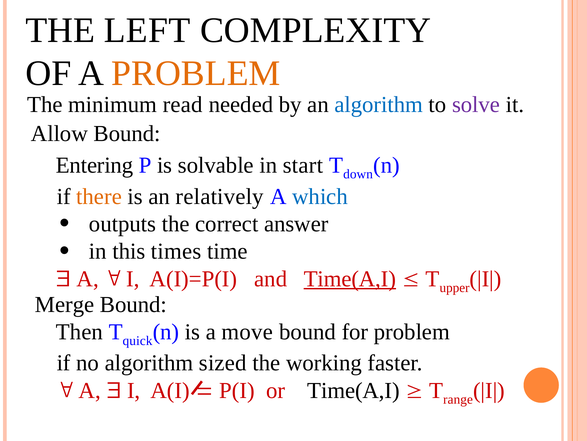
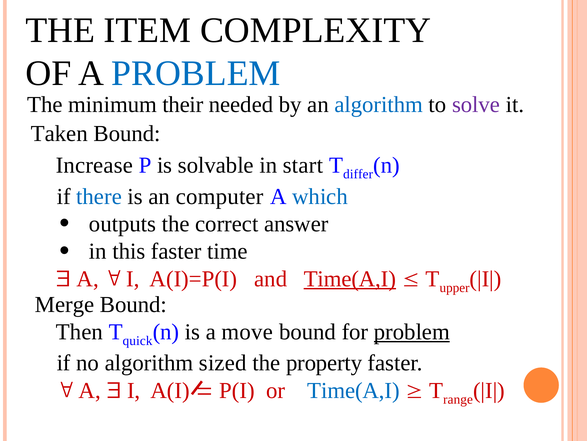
LEFT: LEFT -> ITEM (147, 30)
PROBLEM colour: orange -> blue (196, 73)
read: read -> their (183, 105)
Allow: Allow -> Taken (59, 133)
Entering: Entering -> Increase (94, 165)
down: down -> differ (358, 174)
there colour: orange -> blue (99, 196)
relatively: relatively -> computer (220, 196)
this times: times -> faster (176, 251)
problem underline: none -> present (412, 331)
working: working -> property (324, 362)
Time(A,I colour: black -> blue (353, 390)
